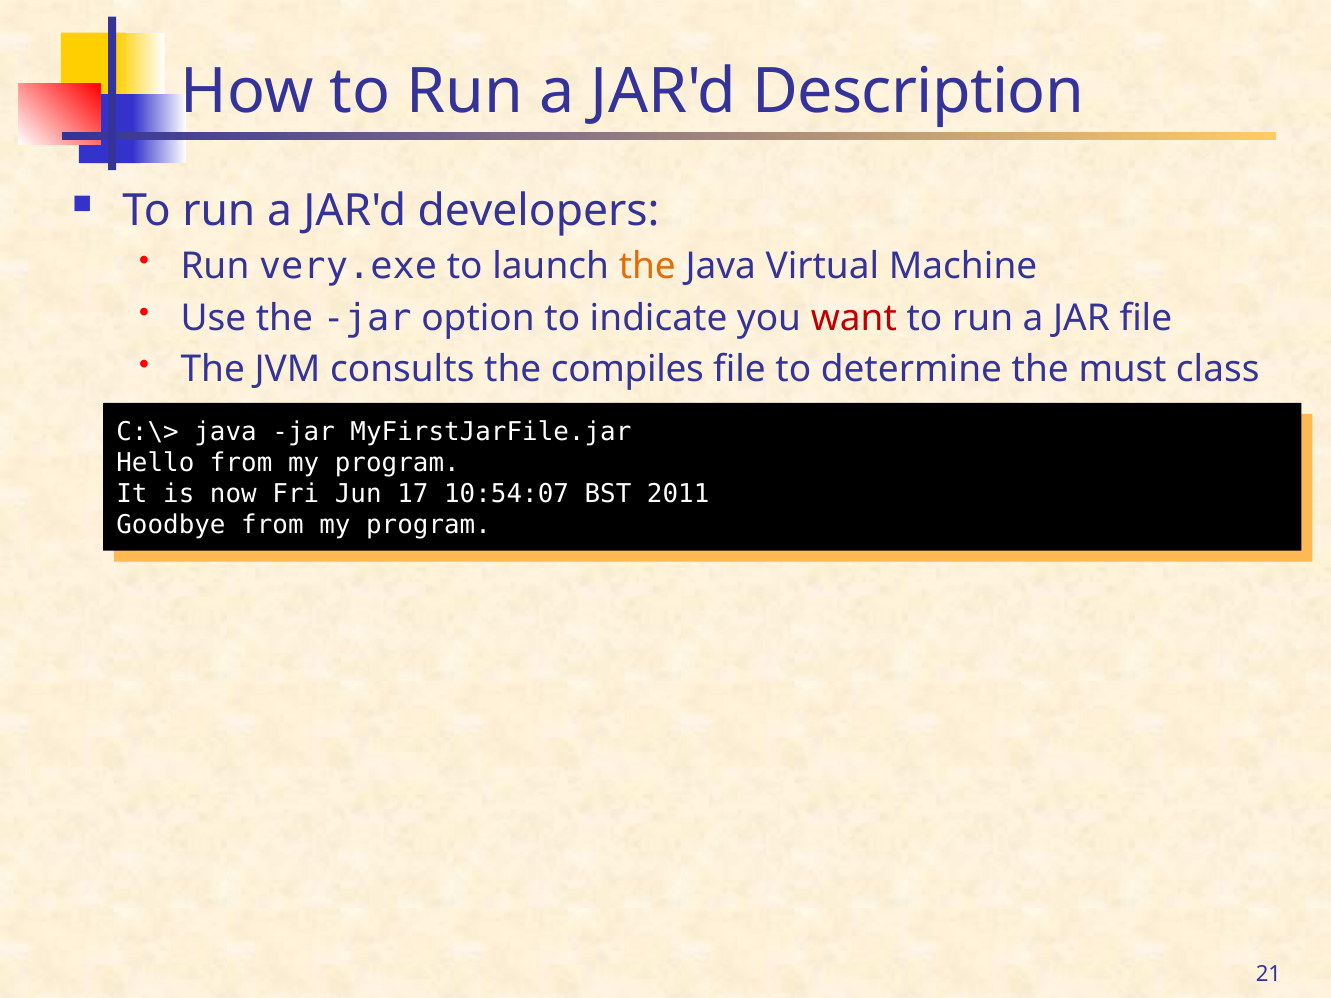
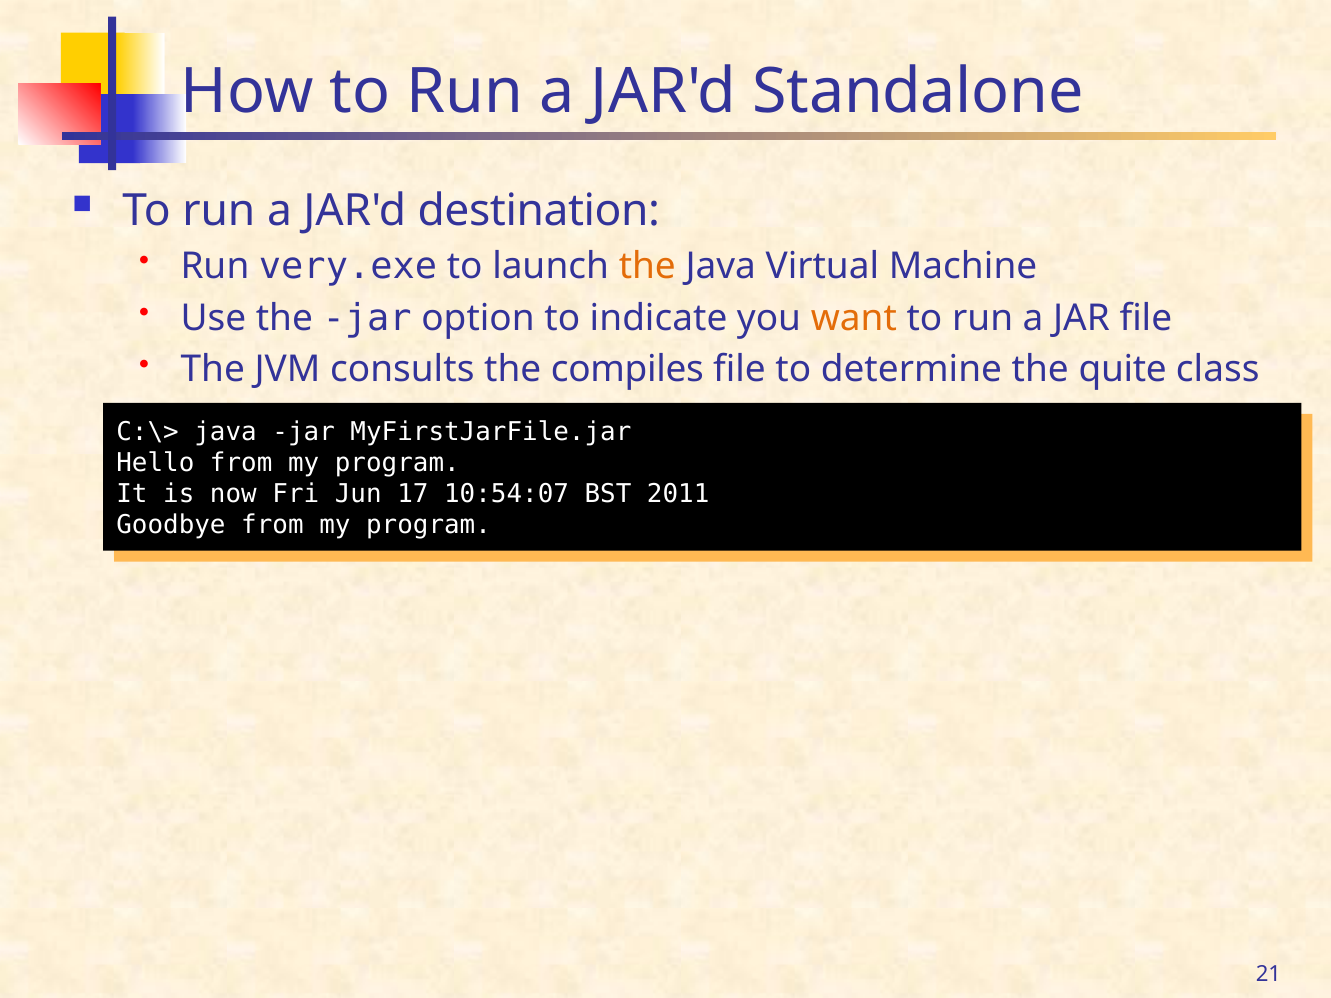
Description: Description -> Standalone (918, 92)
developers: developers -> destination (539, 211)
want colour: red -> orange (854, 318)
must: must -> quite (1123, 370)
